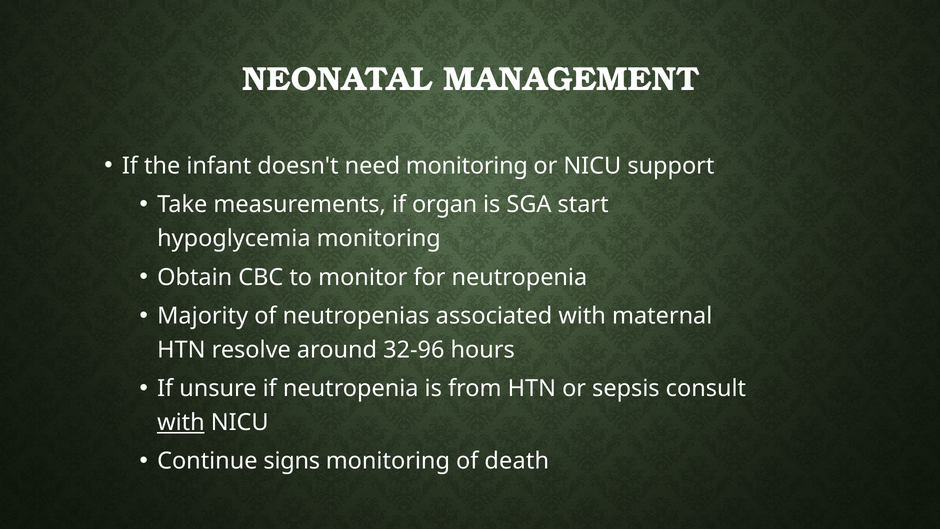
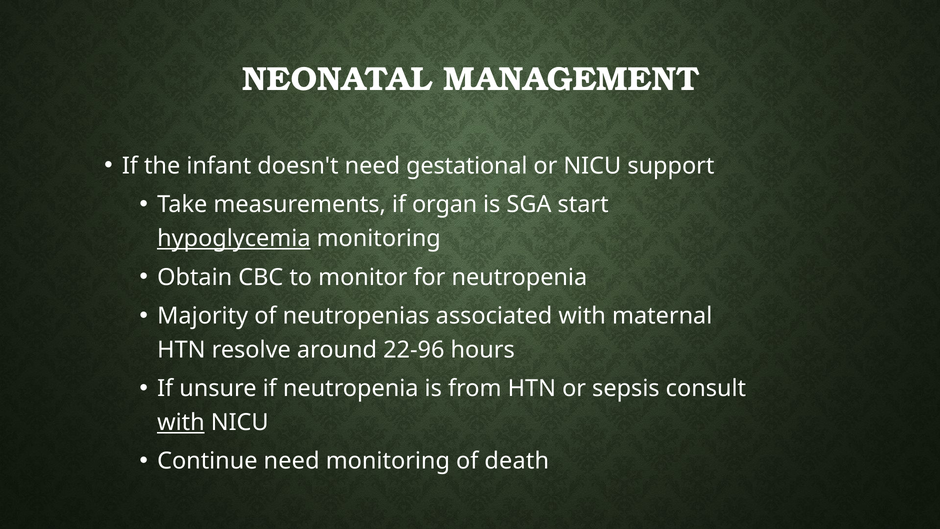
need monitoring: monitoring -> gestational (467, 166)
hypoglycemia underline: none -> present (234, 238)
32-96: 32-96 -> 22-96 (414, 350)
Continue signs: signs -> need (292, 461)
